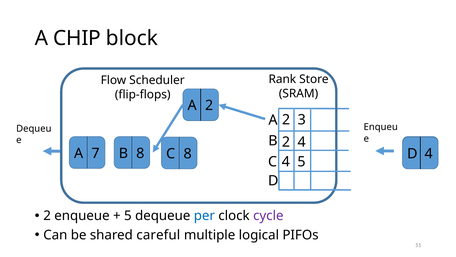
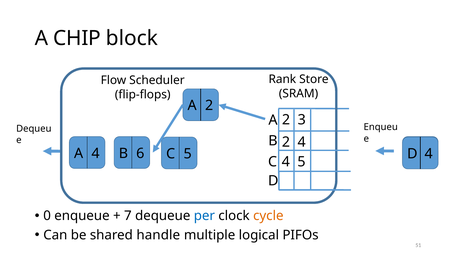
A 7: 7 -> 4 (96, 153)
B 8: 8 -> 6 (140, 153)
C 8: 8 -> 5 (188, 153)
2: 2 -> 0 (47, 215)
5: 5 -> 7 (128, 215)
cycle colour: purple -> orange (268, 215)
careful: careful -> handle (158, 235)
